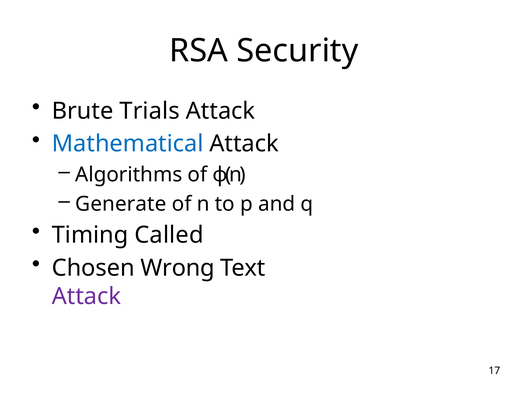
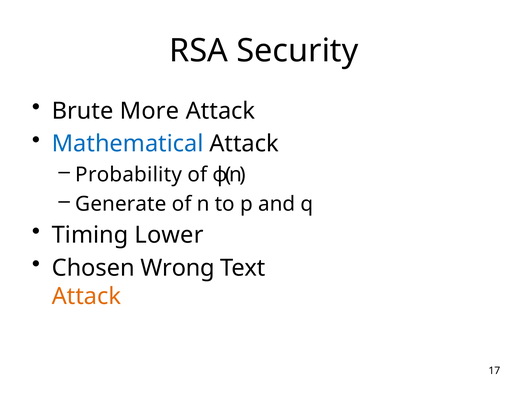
Trials: Trials -> More (150, 111)
Algorithms: Algorithms -> Probability (129, 175)
Called: Called -> Lower (169, 235)
Attack colour: purple -> orange (87, 296)
